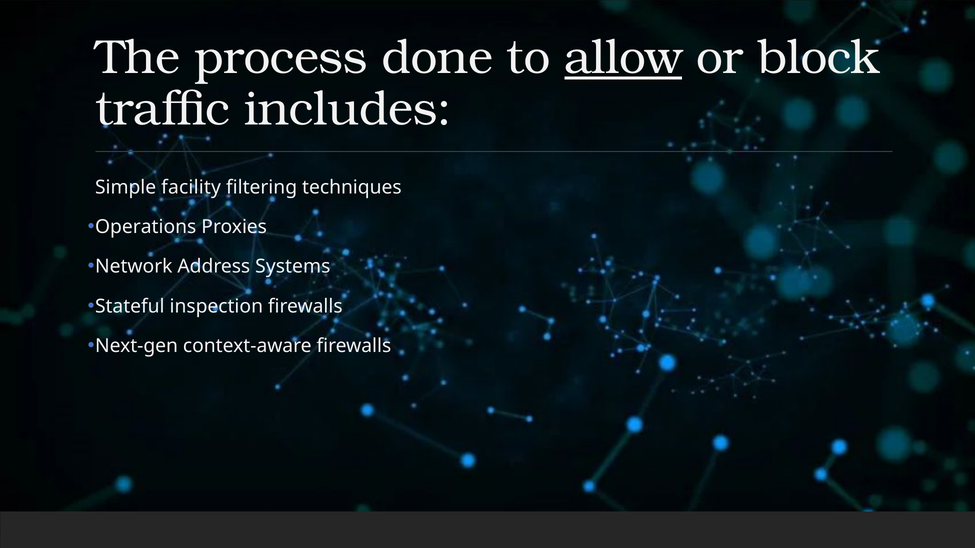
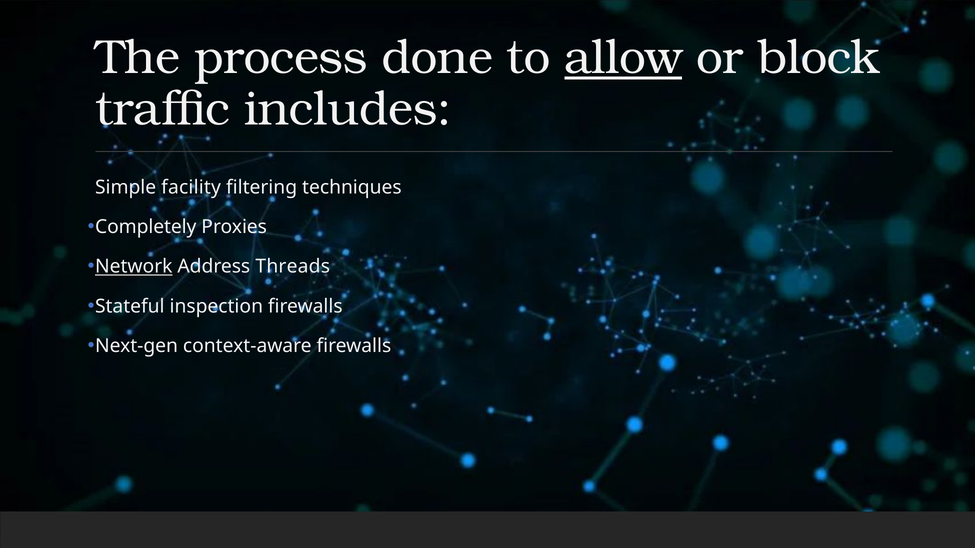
Operations: Operations -> Completely (146, 227)
Network underline: none -> present (134, 267)
Systems: Systems -> Threads (293, 267)
